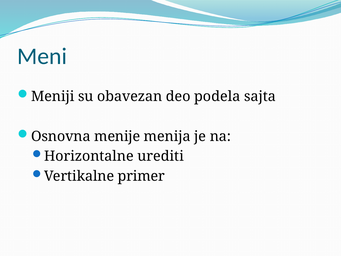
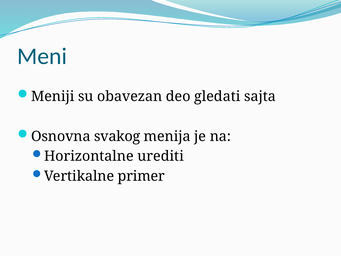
podela: podela -> gledati (217, 96)
menije: menije -> svakog (117, 136)
